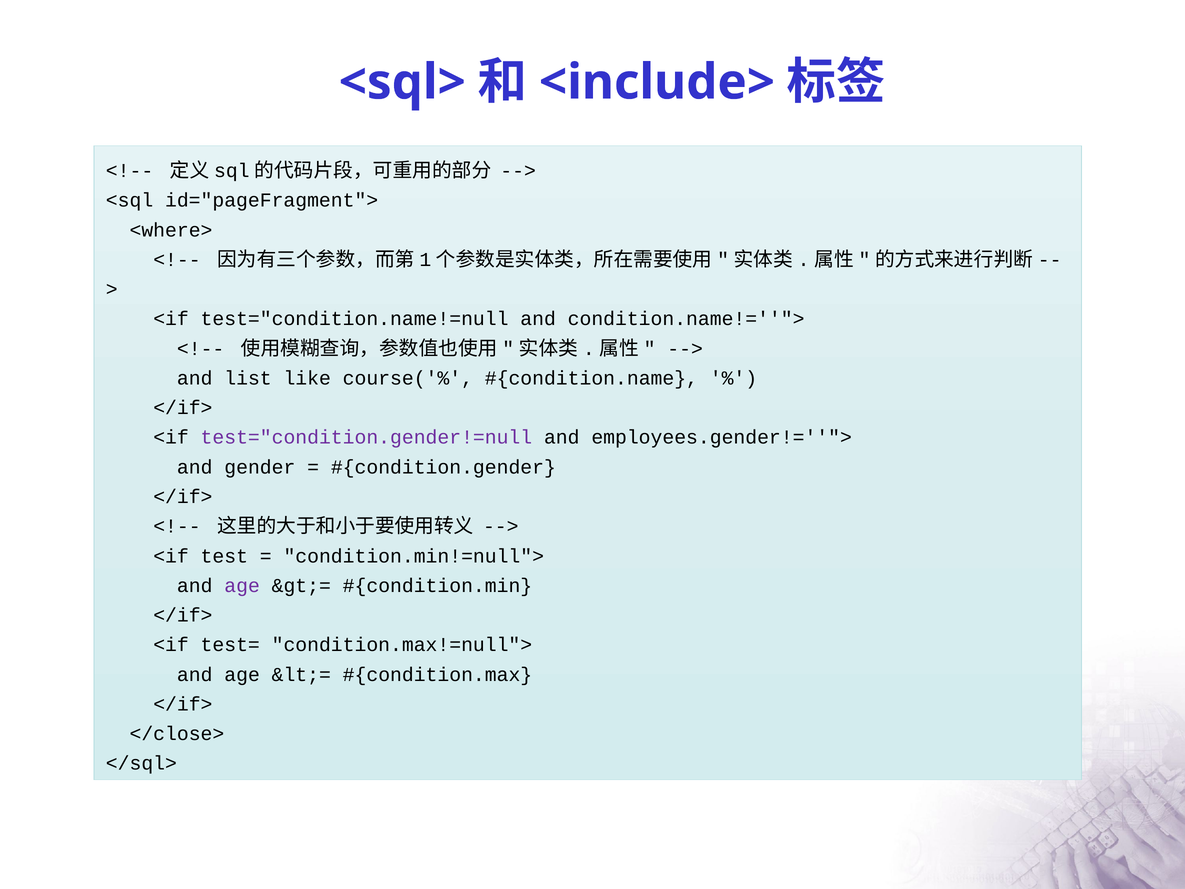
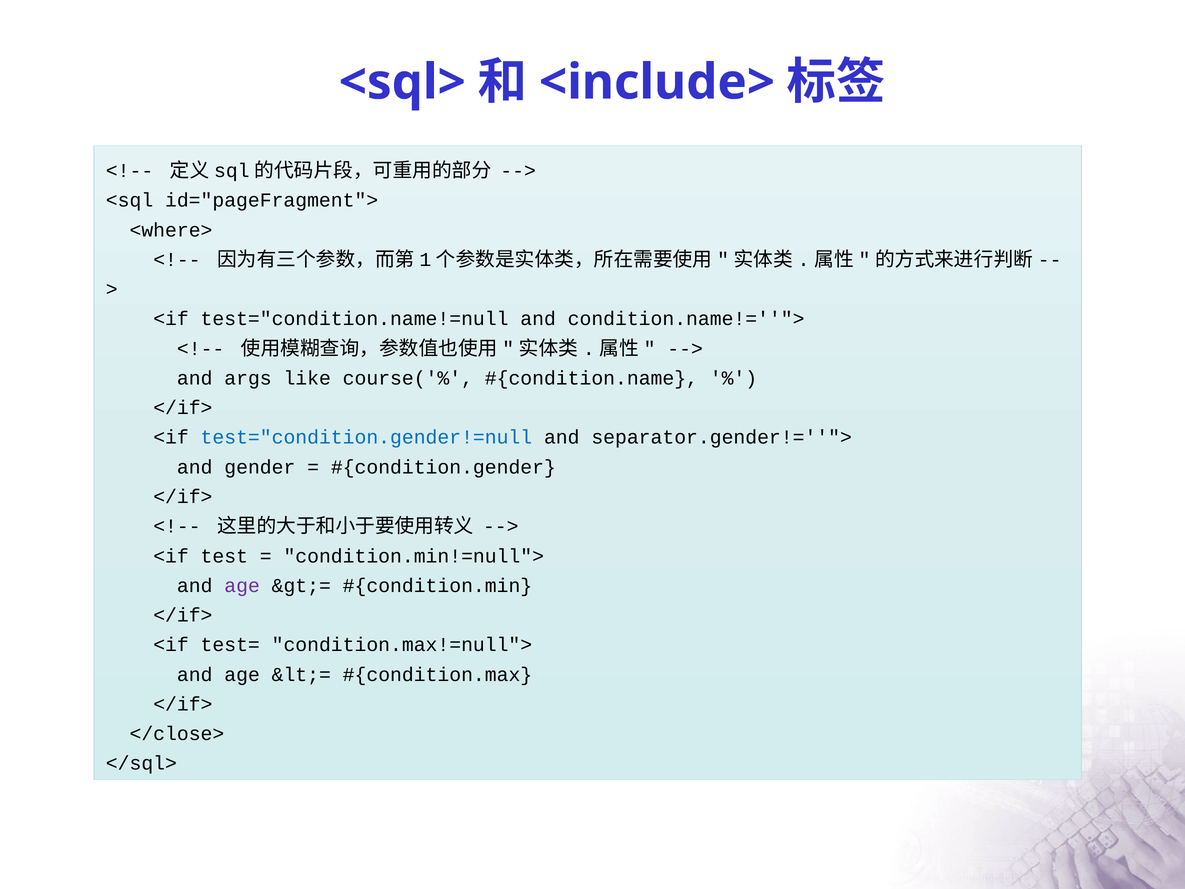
list: list -> args (248, 378)
test="condition.gender!=null colour: purple -> blue (366, 437)
employees.gender!=''">: employees.gender!=''"> -> separator.gender!=''"> (722, 437)
